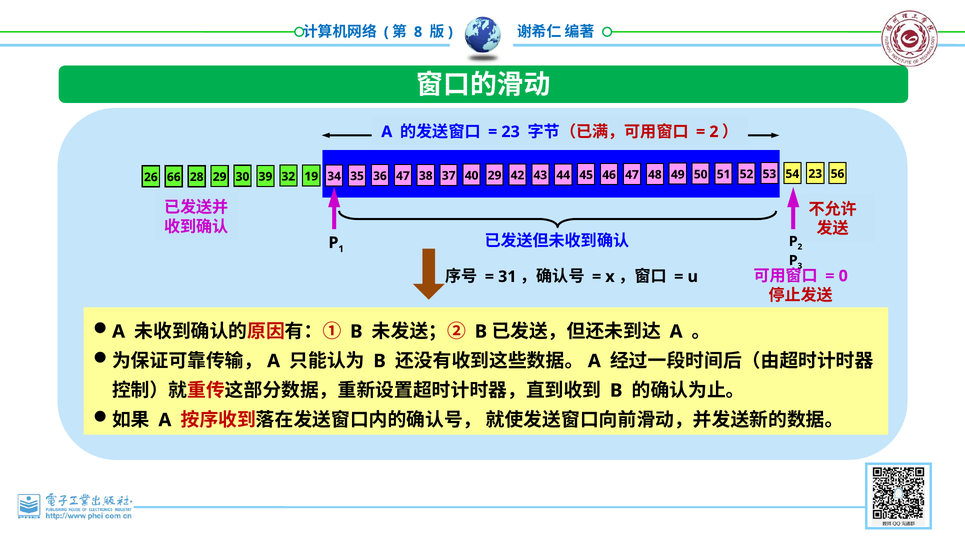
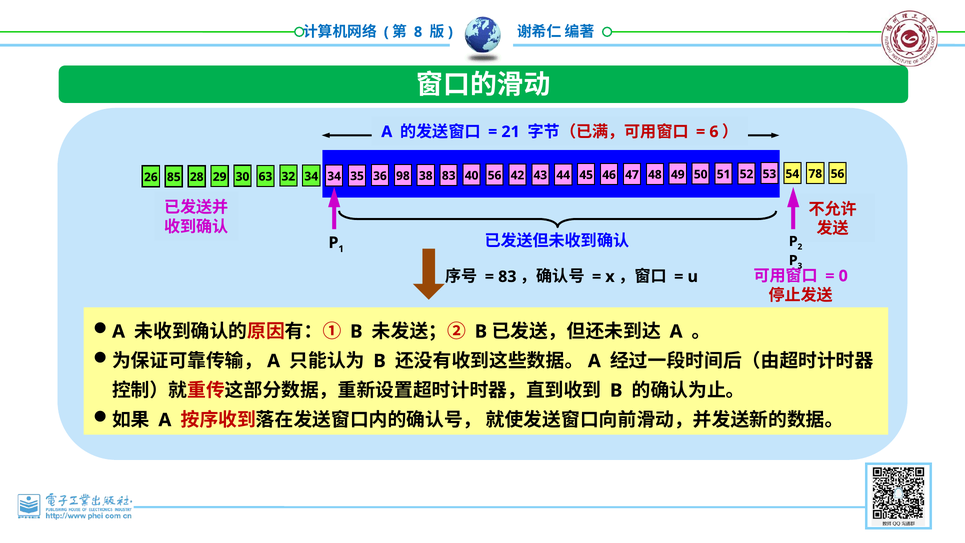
23: 23 -> 21 (511, 132)
2: 2 -> 6 (714, 132)
66: 66 -> 85 (174, 177)
39: 39 -> 63 (265, 177)
32 19: 19 -> 34 (311, 176)
36 47: 47 -> 98 (403, 176)
38 37: 37 -> 83 (449, 176)
40 29: 29 -> 56 (495, 175)
54 23: 23 -> 78 (815, 174)
31: 31 -> 83 (507, 277)
